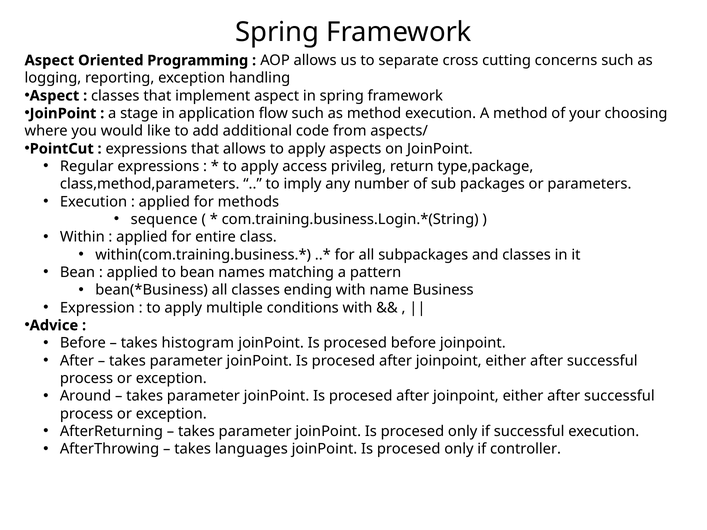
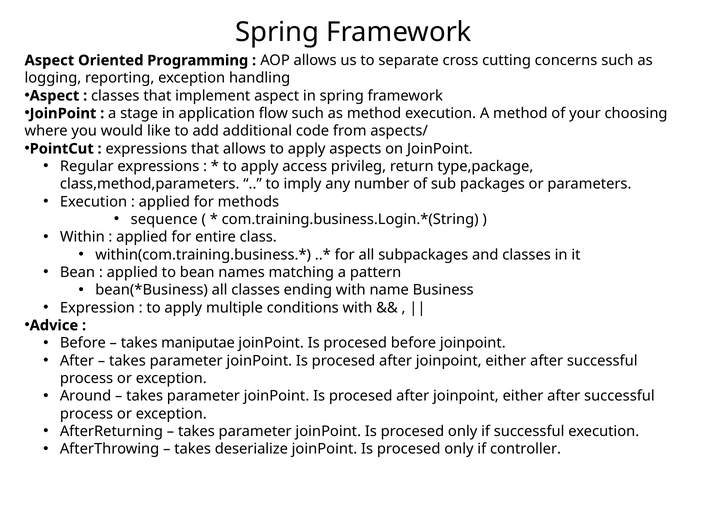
histogram: histogram -> maniputae (198, 343)
languages: languages -> deserialize (251, 449)
